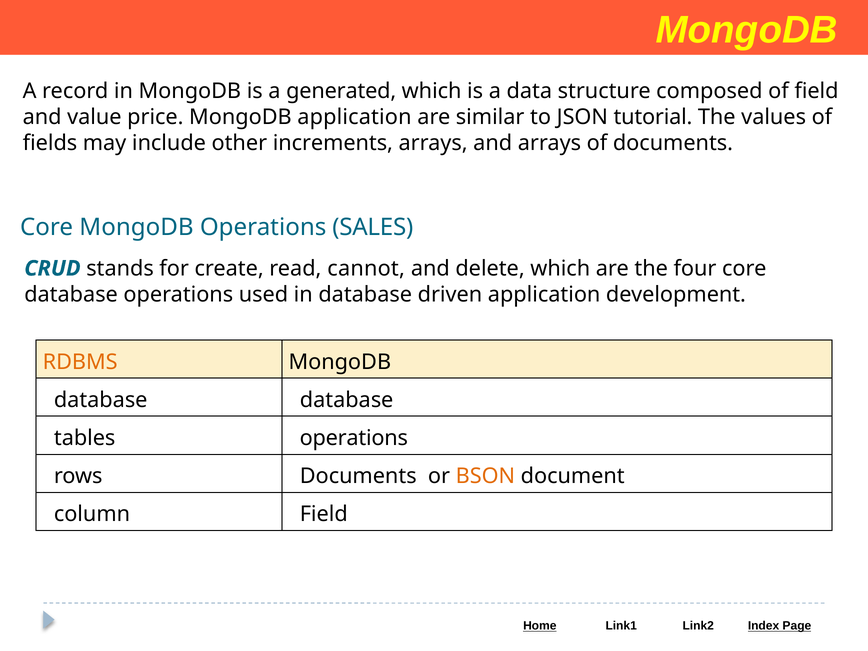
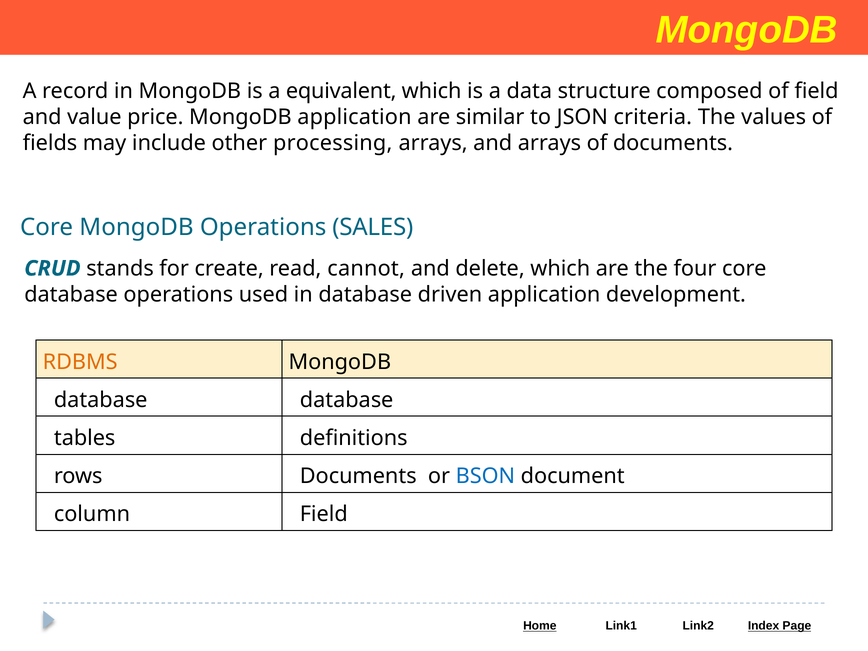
generated: generated -> equivalent (341, 91)
tutorial: tutorial -> criteria (653, 117)
increments: increments -> processing (333, 143)
tables operations: operations -> definitions (354, 438)
BSON colour: orange -> blue (485, 476)
